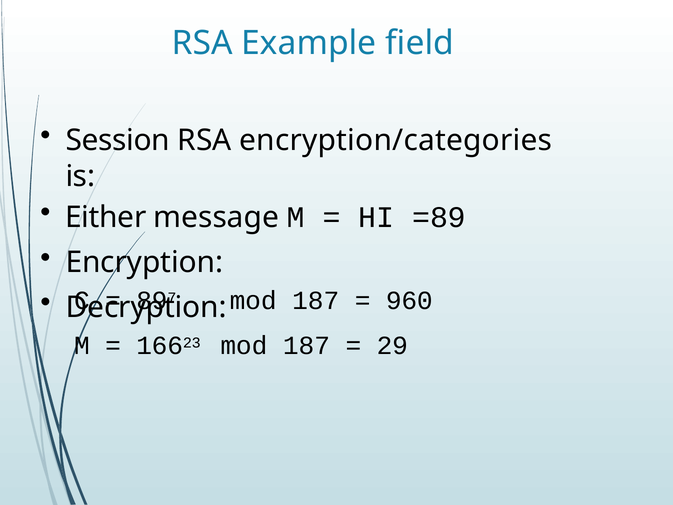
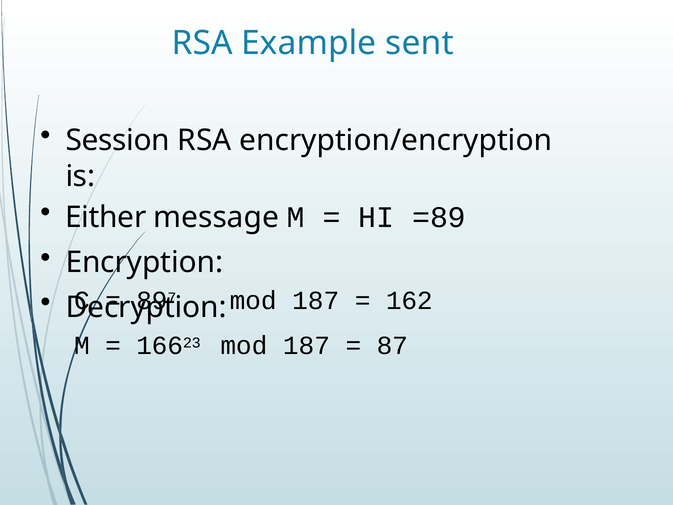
field: field -> sent (420, 43)
encryption/categories: encryption/categories -> encryption/encryption (396, 140)
960: 960 -> 162 (409, 300)
29: 29 -> 87 (392, 345)
